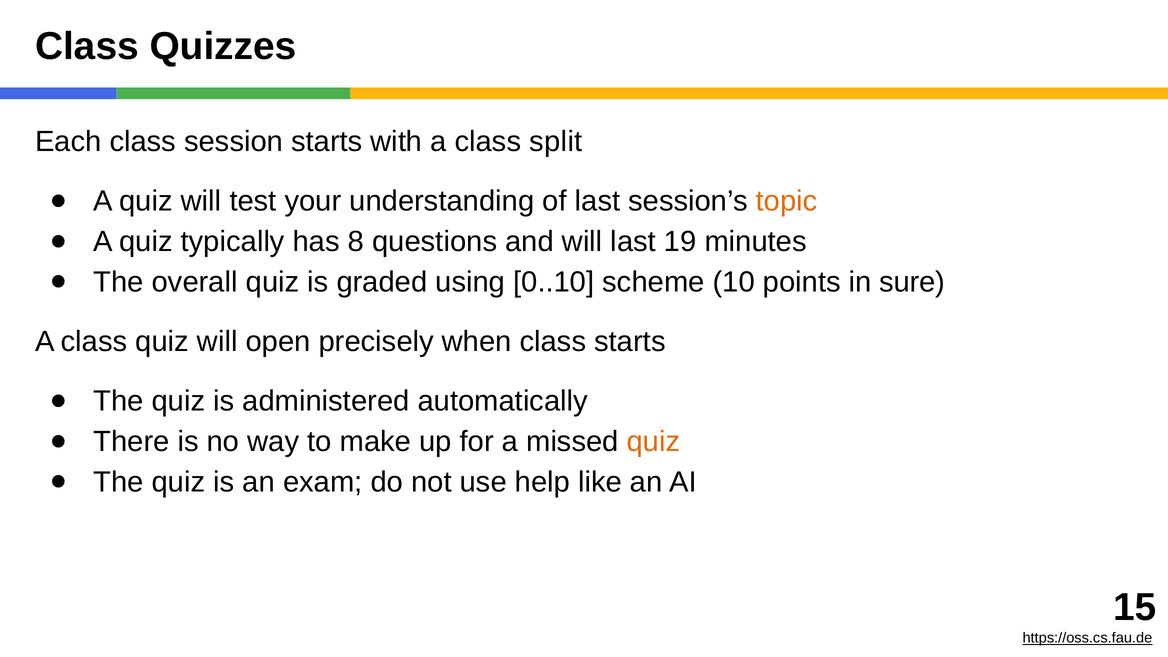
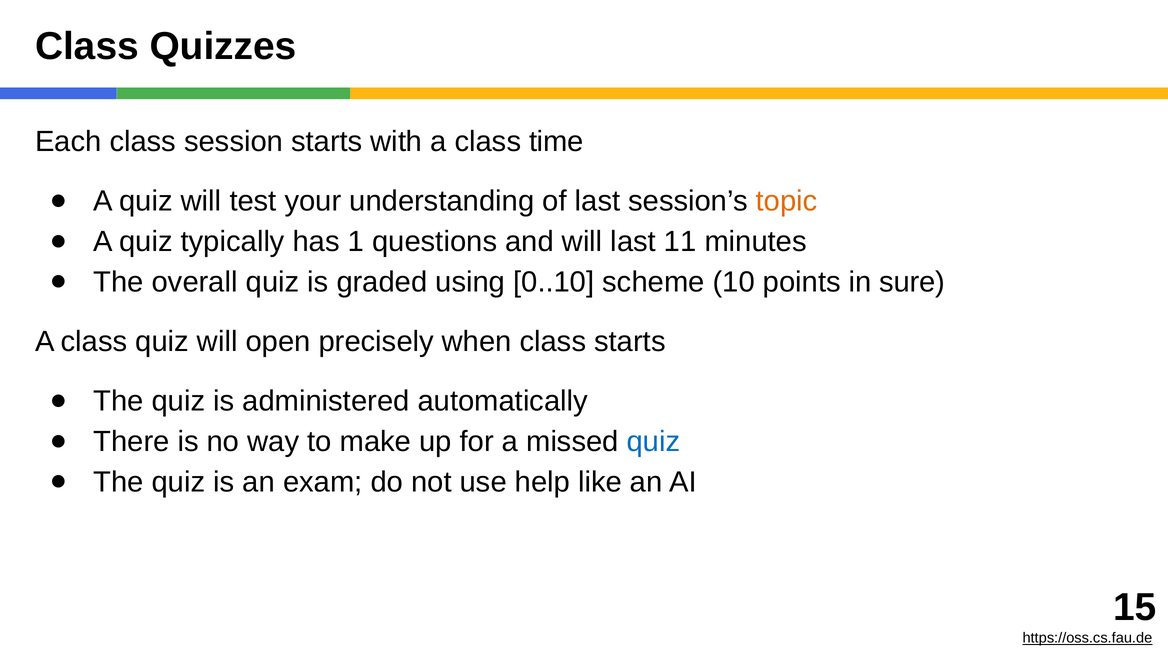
split: split -> time (556, 142)
8: 8 -> 1 (356, 242)
19: 19 -> 11 (680, 242)
quiz colour: orange -> blue (653, 442)
